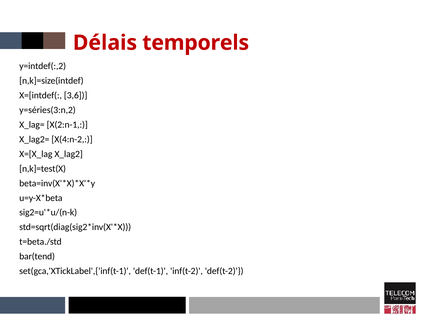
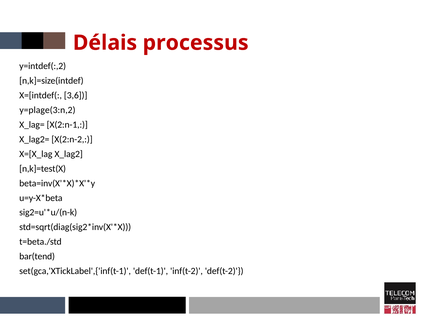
temporels: temporels -> processus (196, 43)
y=séries(3:n,2: y=séries(3:n,2 -> y=plage(3:n,2 (47, 110)
X(4:n-2: X(4:n-2 -> X(2:n-2 (72, 139)
